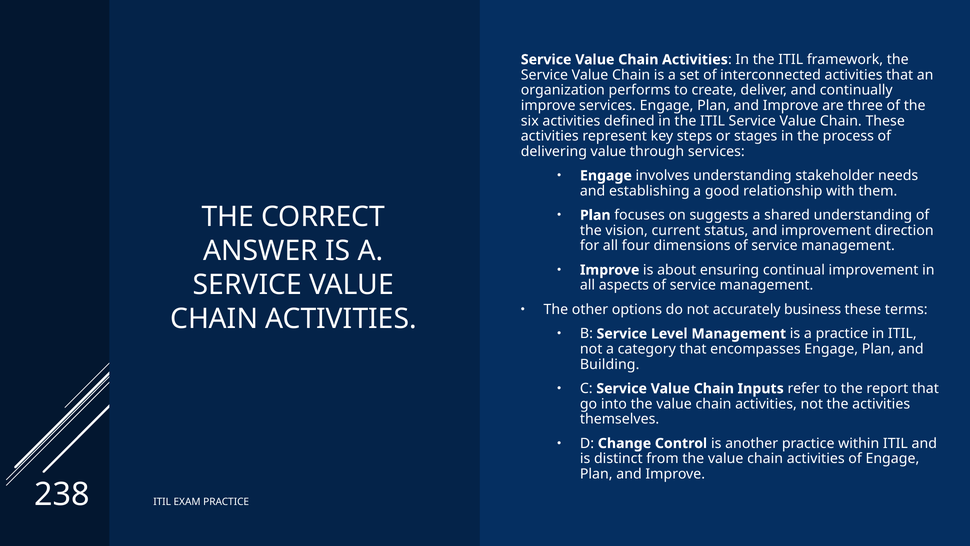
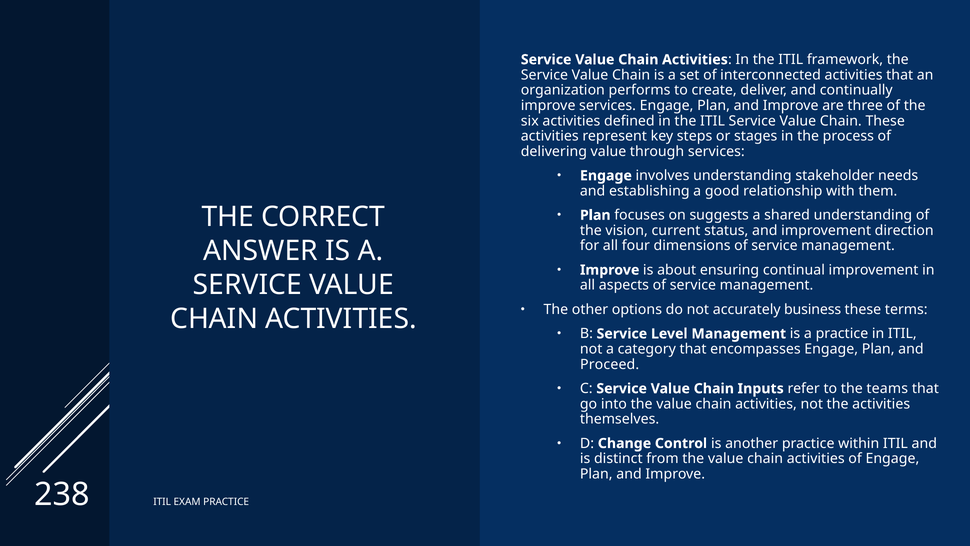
Building: Building -> Proceed (610, 364)
report: report -> teams (887, 388)
